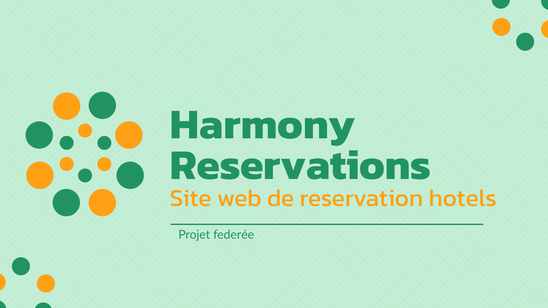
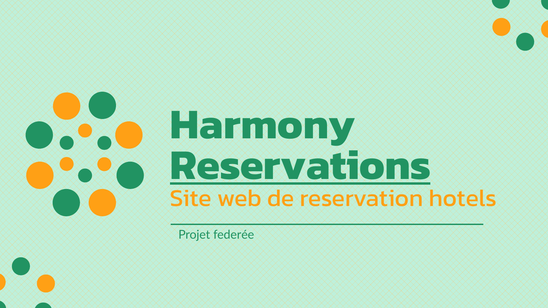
Reservations underline: none -> present (300, 165)
